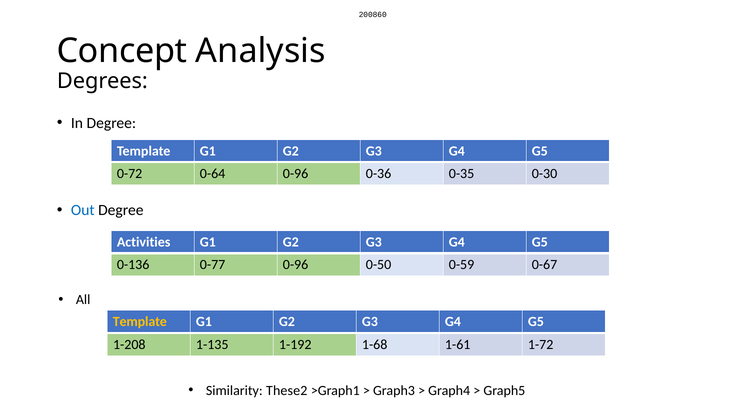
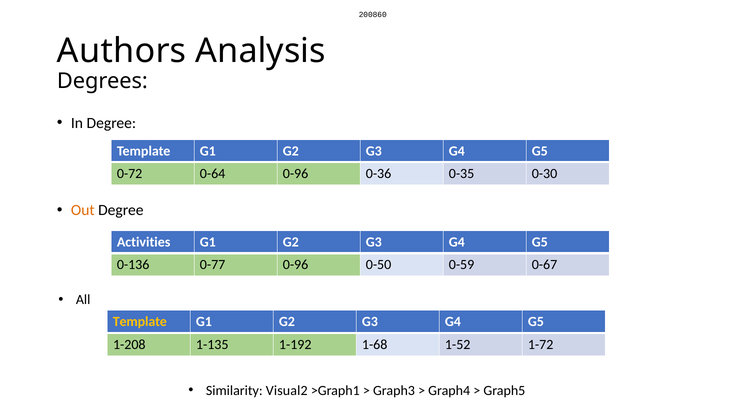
Concept: Concept -> Authors (122, 51)
Out colour: blue -> orange (83, 210)
1-61: 1-61 -> 1-52 (458, 345)
These2: These2 -> Visual2 (287, 391)
